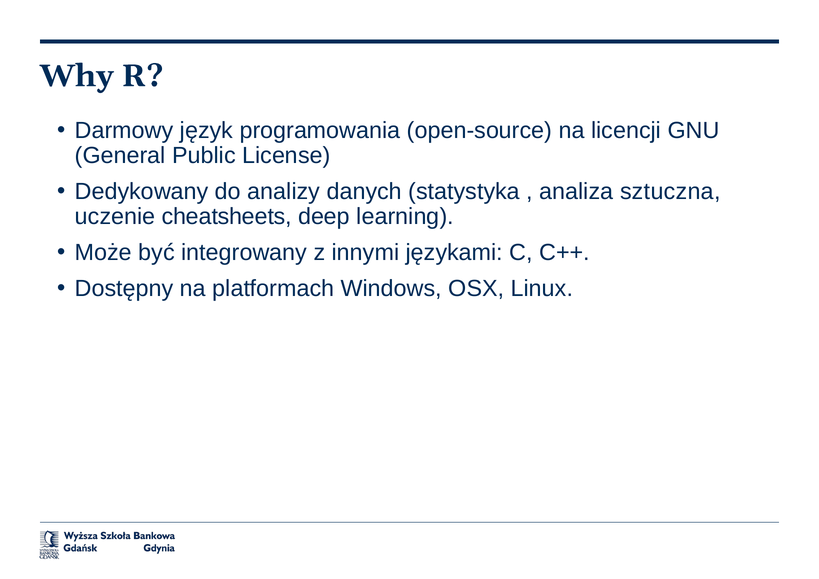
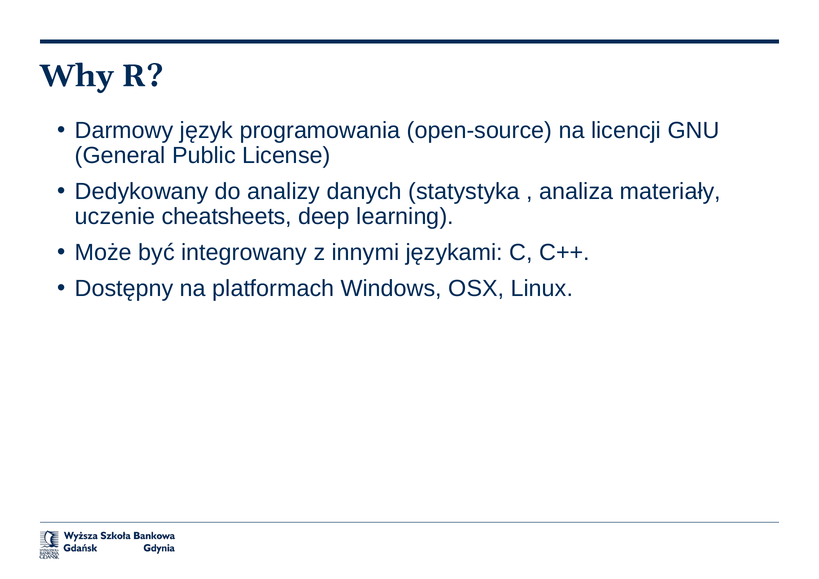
sztuczna: sztuczna -> materiały (670, 191)
